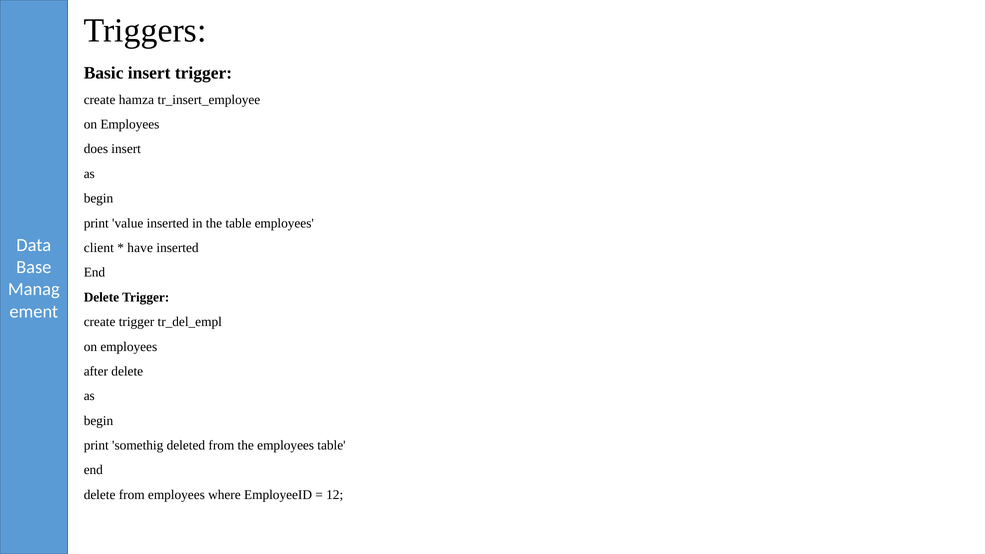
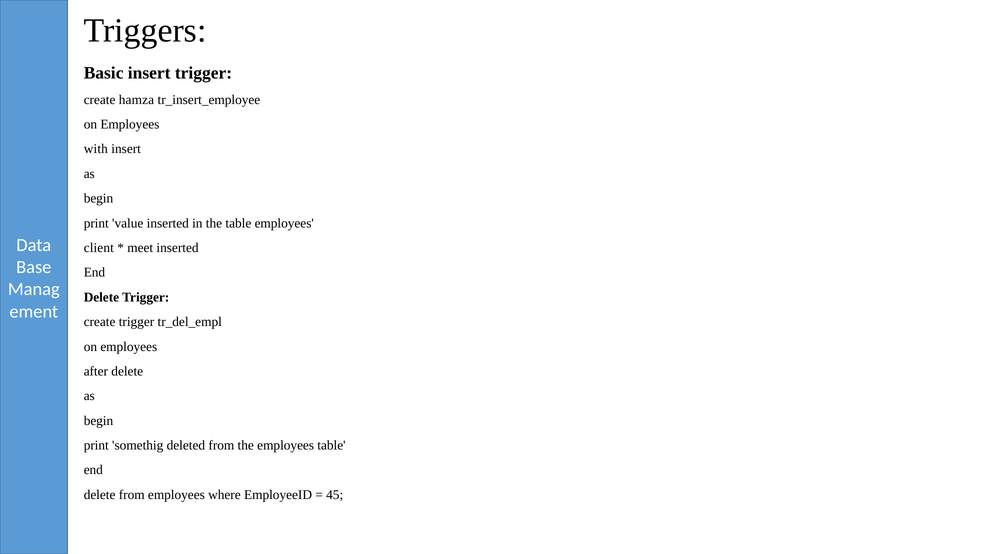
does: does -> with (96, 149)
have: have -> meet (140, 248)
12: 12 -> 45 (335, 495)
